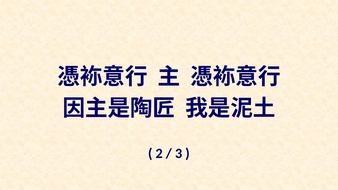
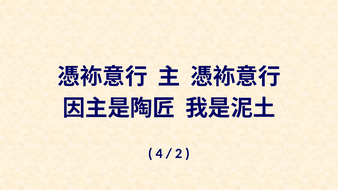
2: 2 -> 4 (159, 154)
3: 3 -> 2 (179, 154)
